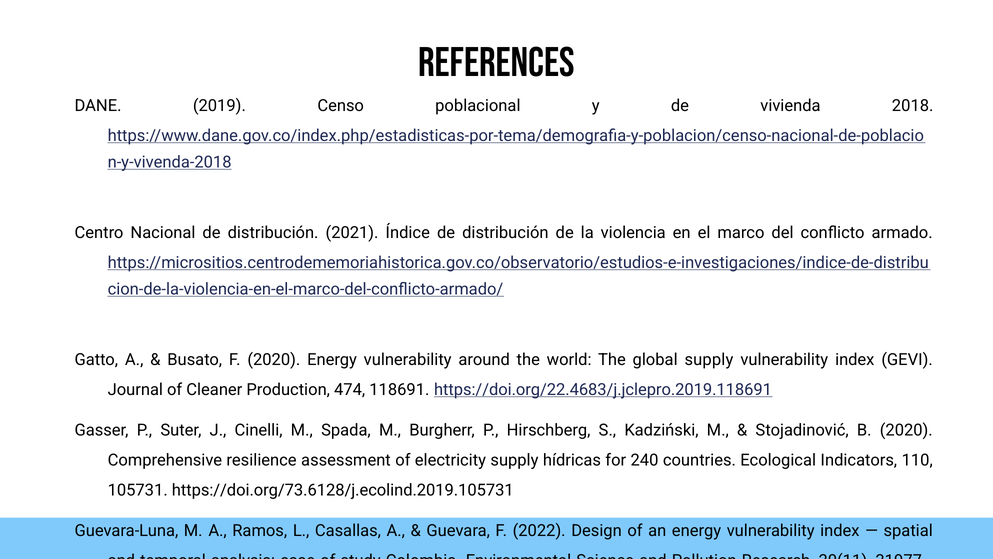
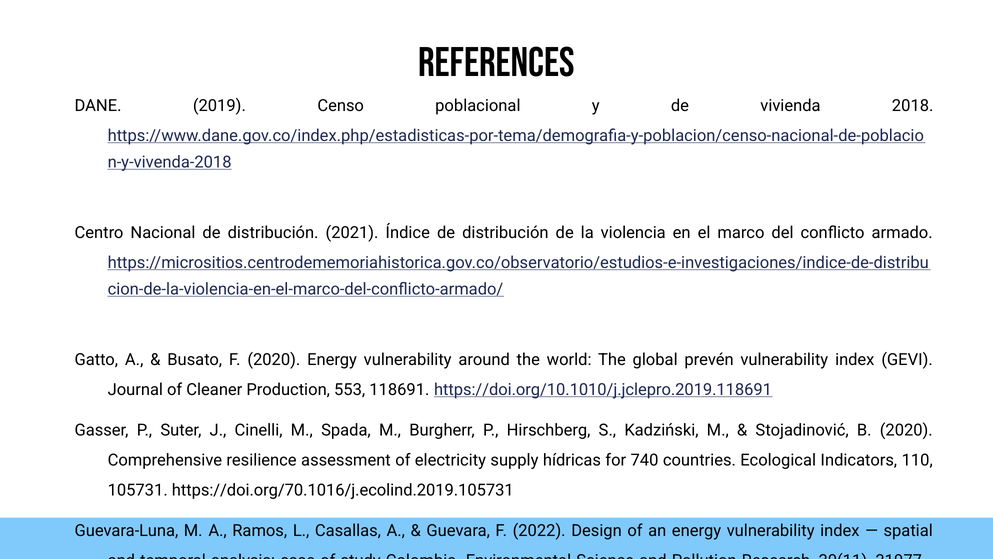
global supply: supply -> prevén (709, 360)
474: 474 -> 553 (350, 389)
https://doi.org/22.4683/j.jclepro.2019.118691: https://doi.org/22.4683/j.jclepro.2019.118691 -> https://doi.org/10.1010/j.jclepro.2019.118691 (603, 389)
240: 240 -> 740 (644, 460)
https://doi.org/73.6128/j.ecolind.2019.105731: https://doi.org/73.6128/j.ecolind.2019.105731 -> https://doi.org/70.1016/j.ecolind.2019.105731 (343, 490)
